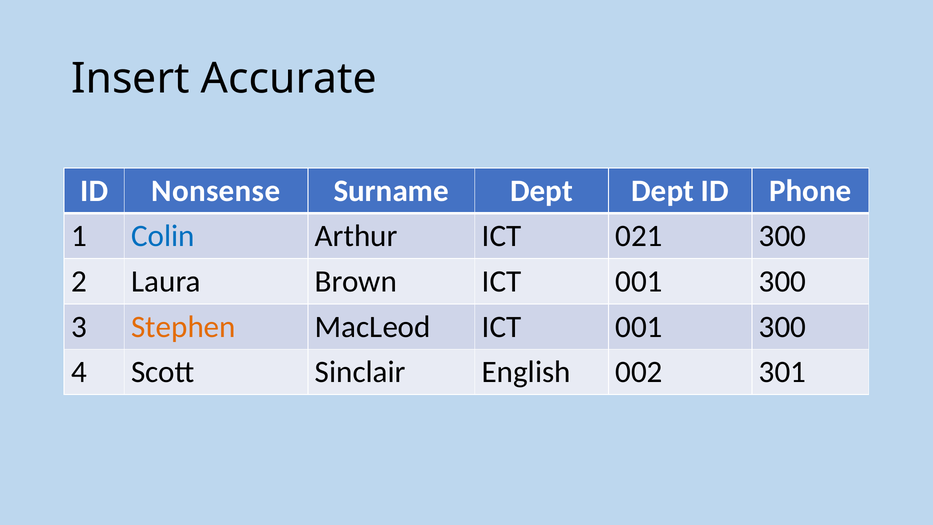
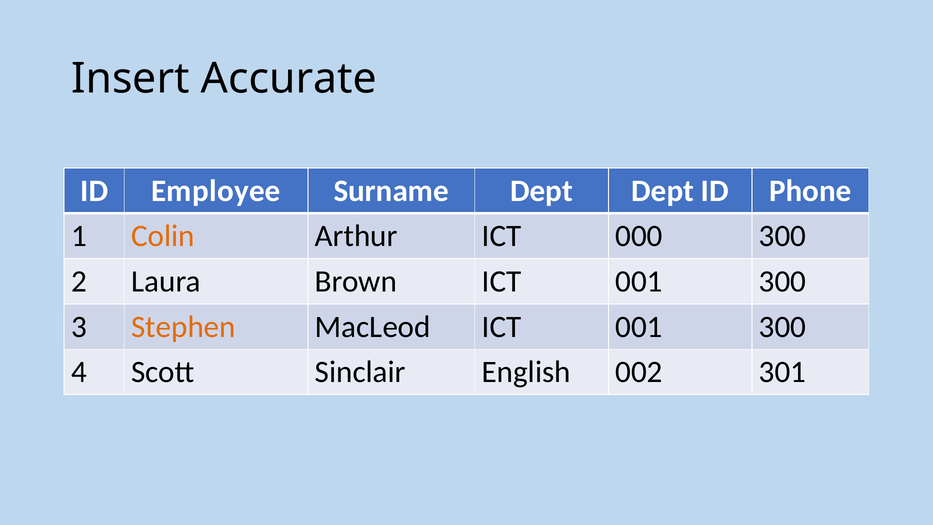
Nonsense: Nonsense -> Employee (216, 191)
Colin colour: blue -> orange (163, 236)
021: 021 -> 000 (639, 236)
